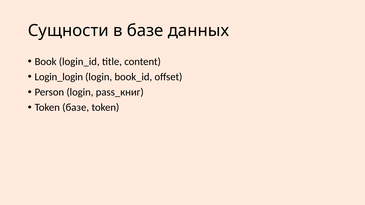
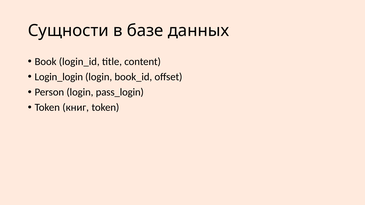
pass_книг: pass_книг -> pass_login (120, 92)
Token базе: базе -> книг (76, 108)
